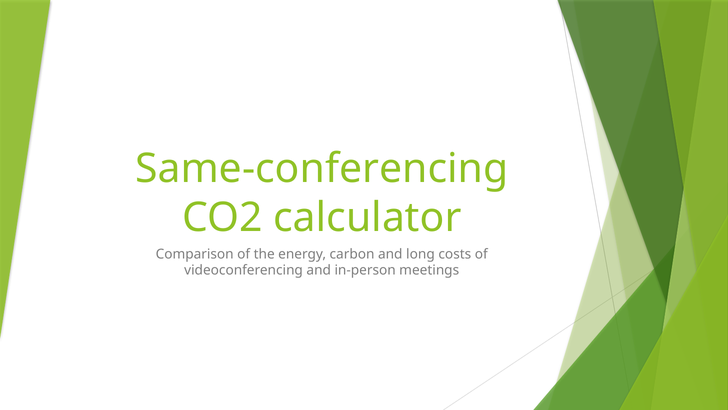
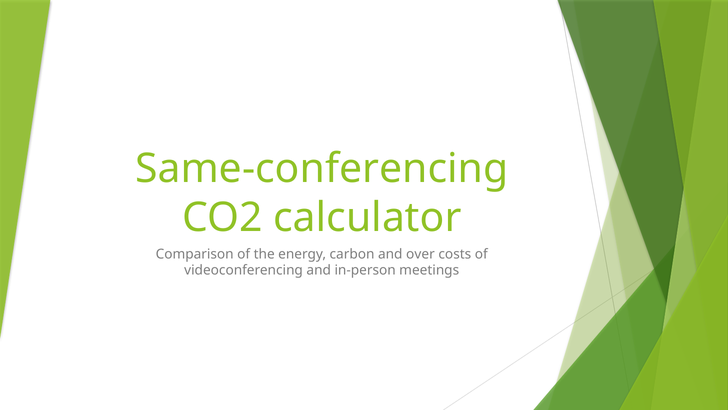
long: long -> over (420, 254)
